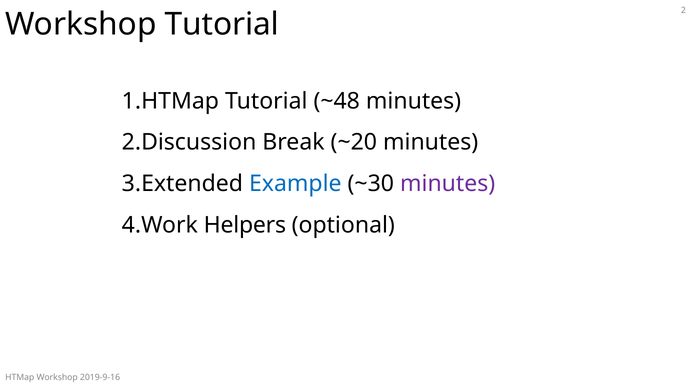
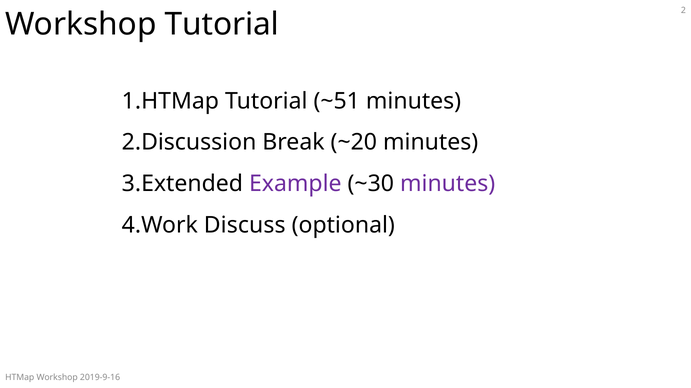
~48: ~48 -> ~51 (337, 101)
Example colour: blue -> purple (295, 184)
Helpers: Helpers -> Discuss (245, 226)
